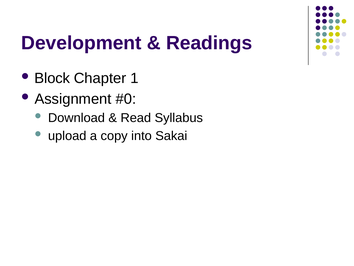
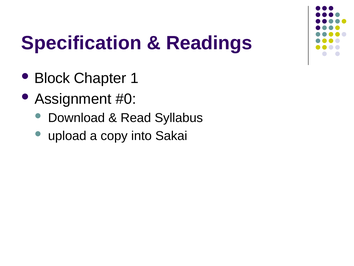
Development: Development -> Specification (81, 43)
